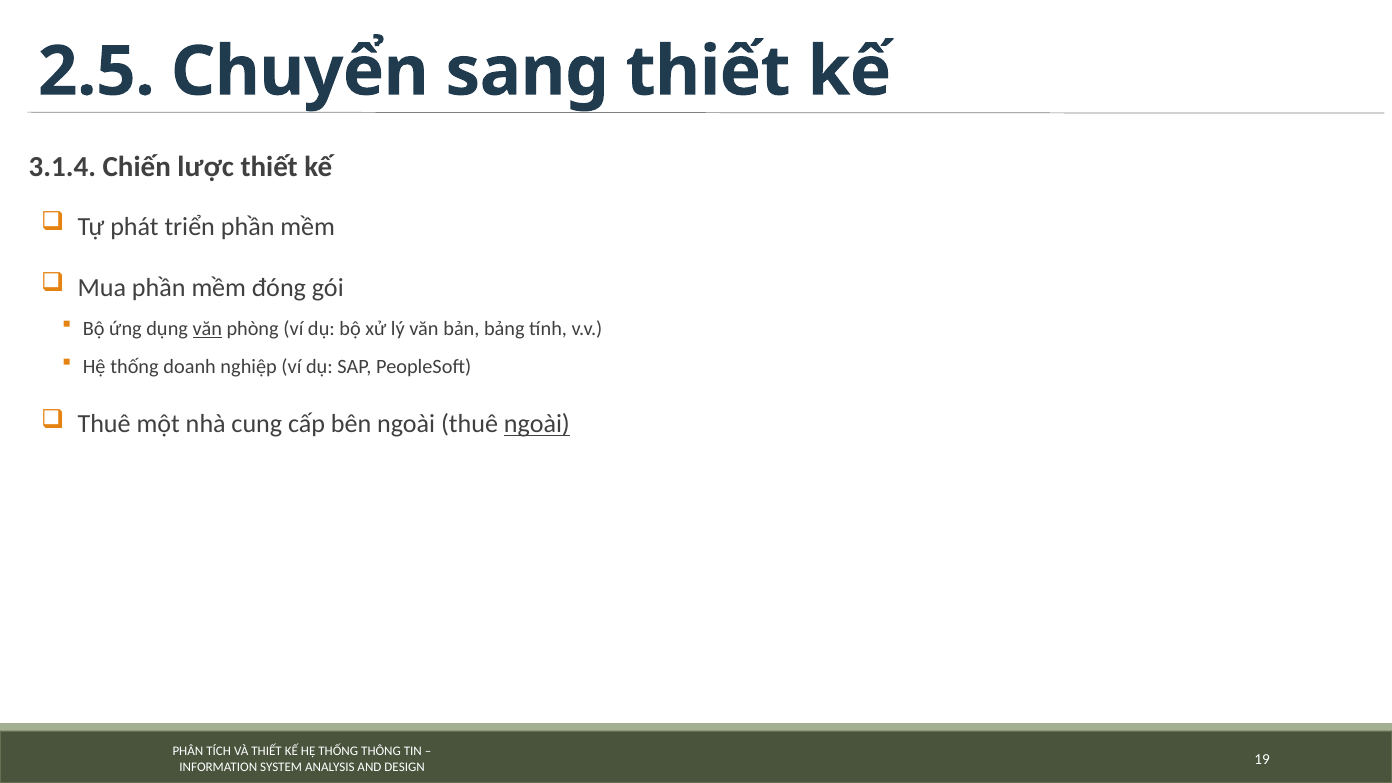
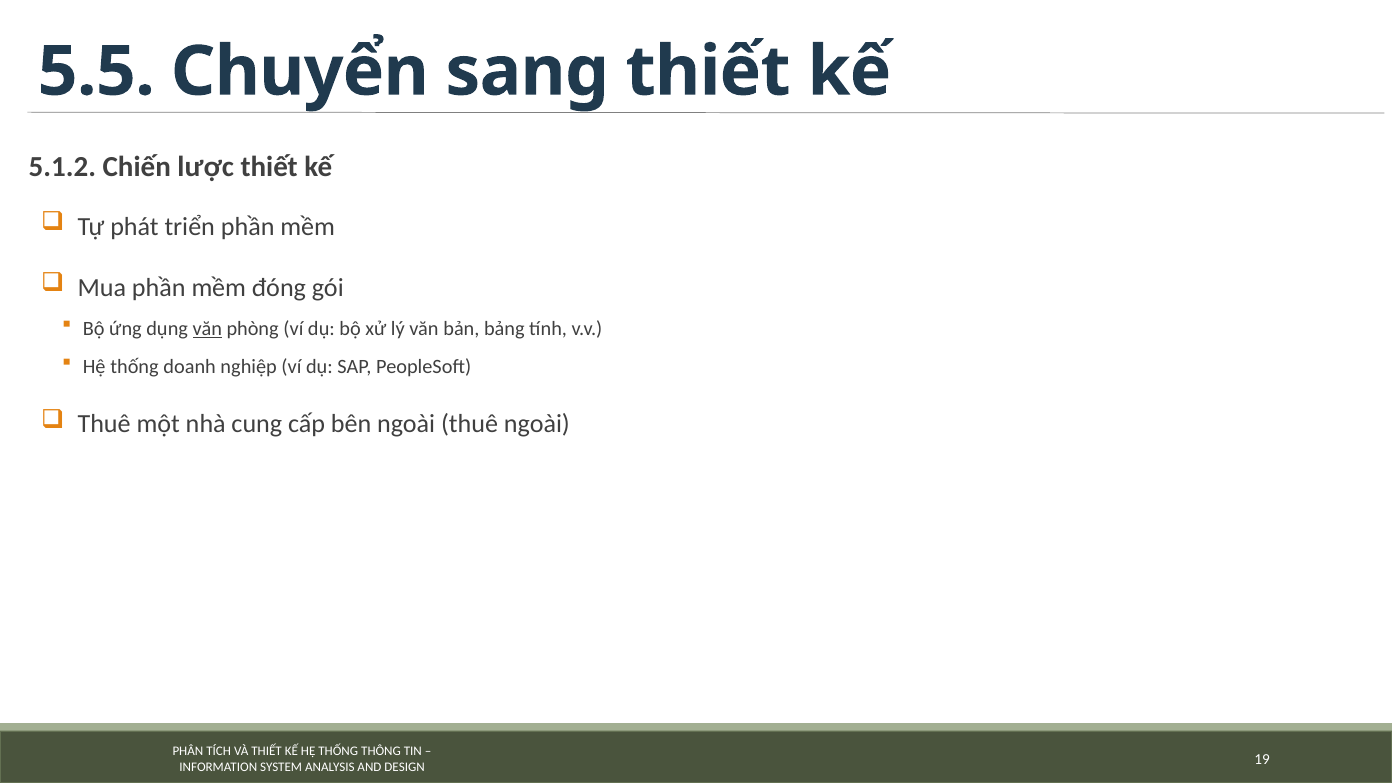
2.5: 2.5 -> 5.5 (96, 72)
3.1.4: 3.1.4 -> 5.1.2 (62, 167)
ngoài underline: present -> none (537, 424)
